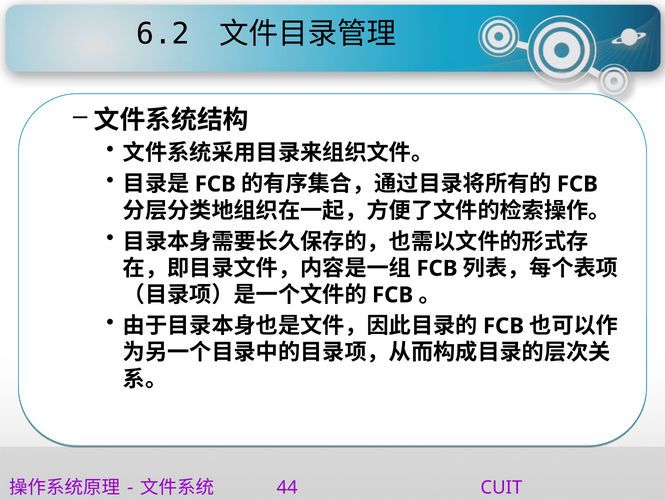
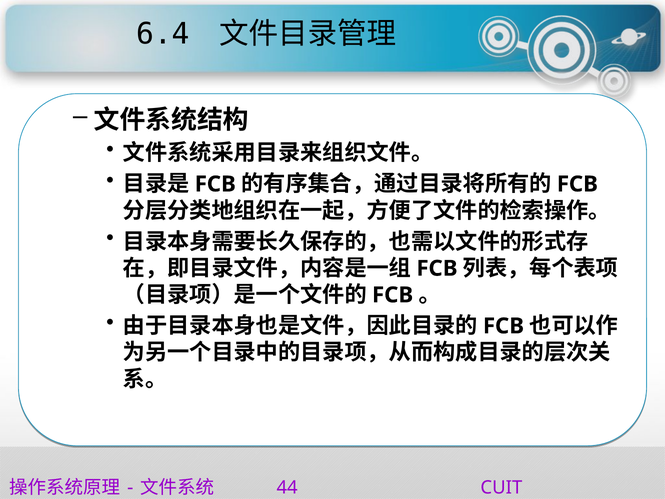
6.2: 6.2 -> 6.4 (163, 34)
